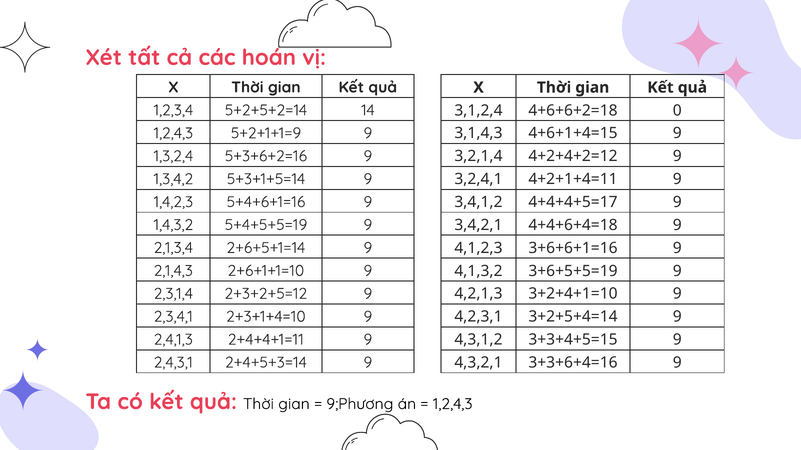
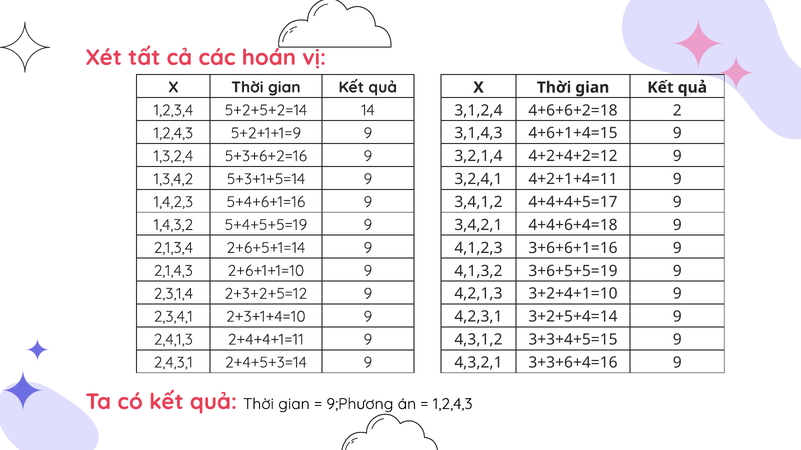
0: 0 -> 2 (677, 111)
